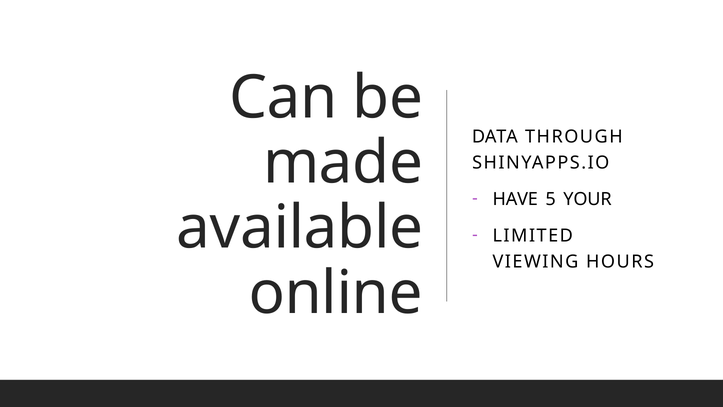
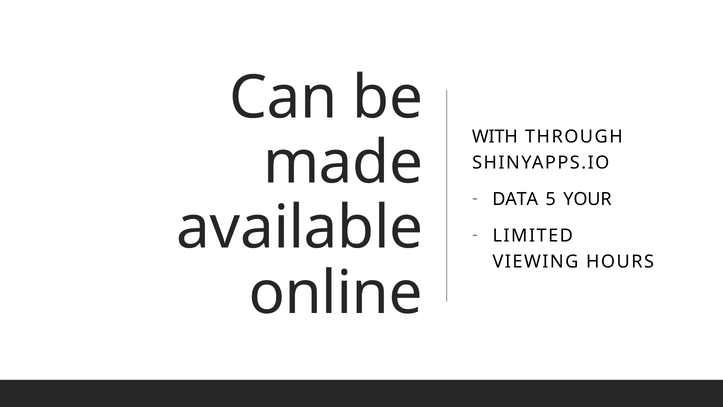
DATA: DATA -> WITH (495, 136)
HAVE: HAVE -> DATA (515, 199)
